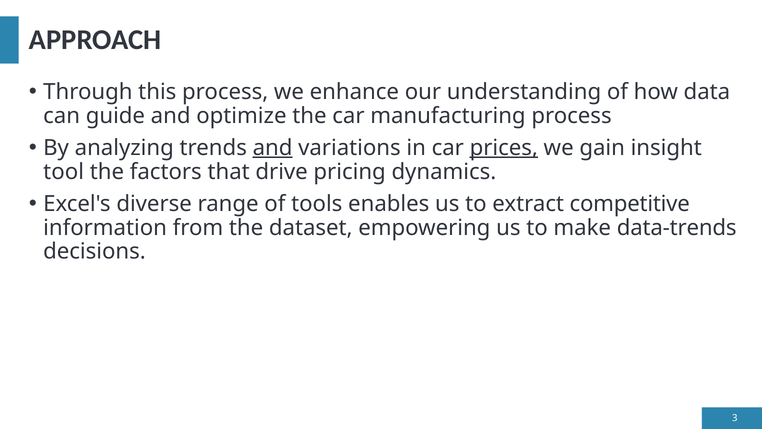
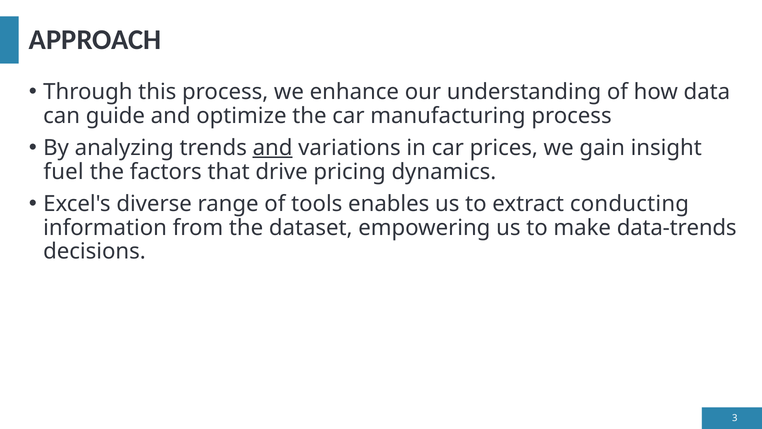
prices underline: present -> none (504, 148)
tool: tool -> fuel (64, 172)
competitive: competitive -> conducting (629, 204)
